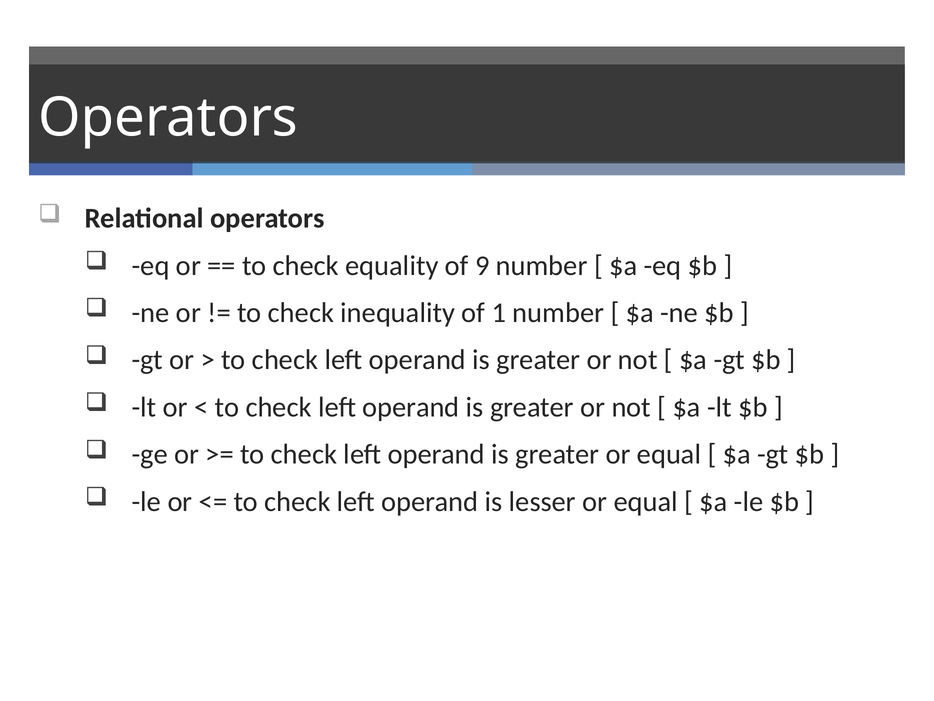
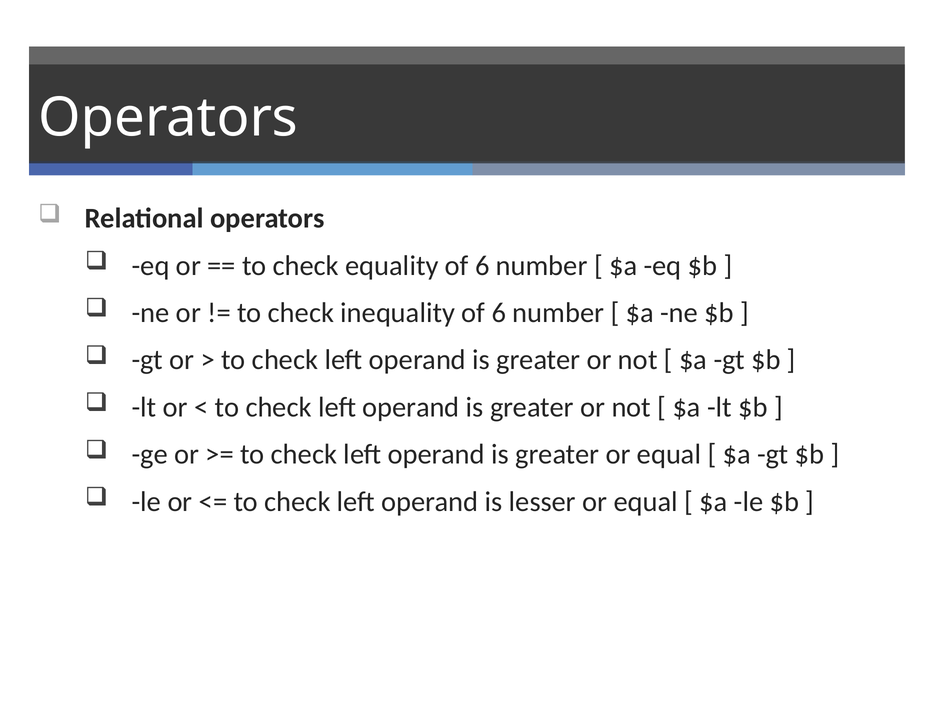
equality of 9: 9 -> 6 (482, 265)
inequality of 1: 1 -> 6 (499, 313)
